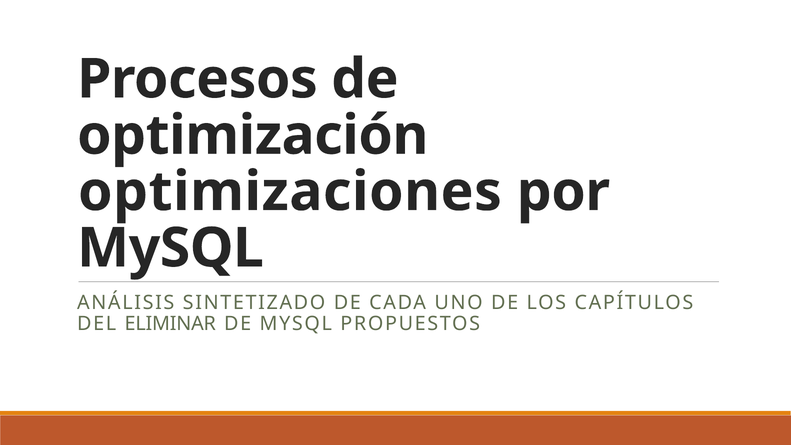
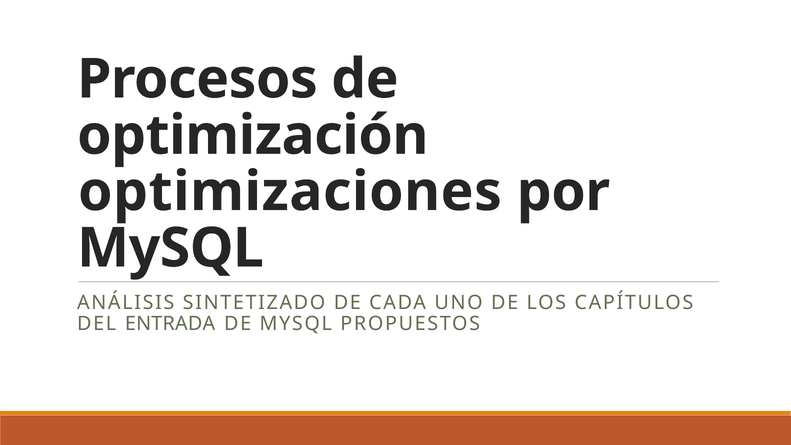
ELIMINAR: ELIMINAR -> ENTRADA (170, 324)
